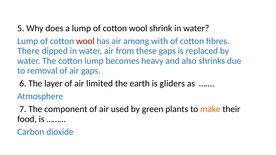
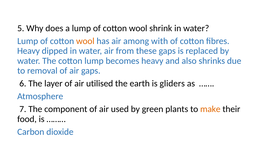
wool colour: red -> orange (85, 41)
There: There -> Heavy (29, 51)
limited: limited -> utilised (100, 84)
